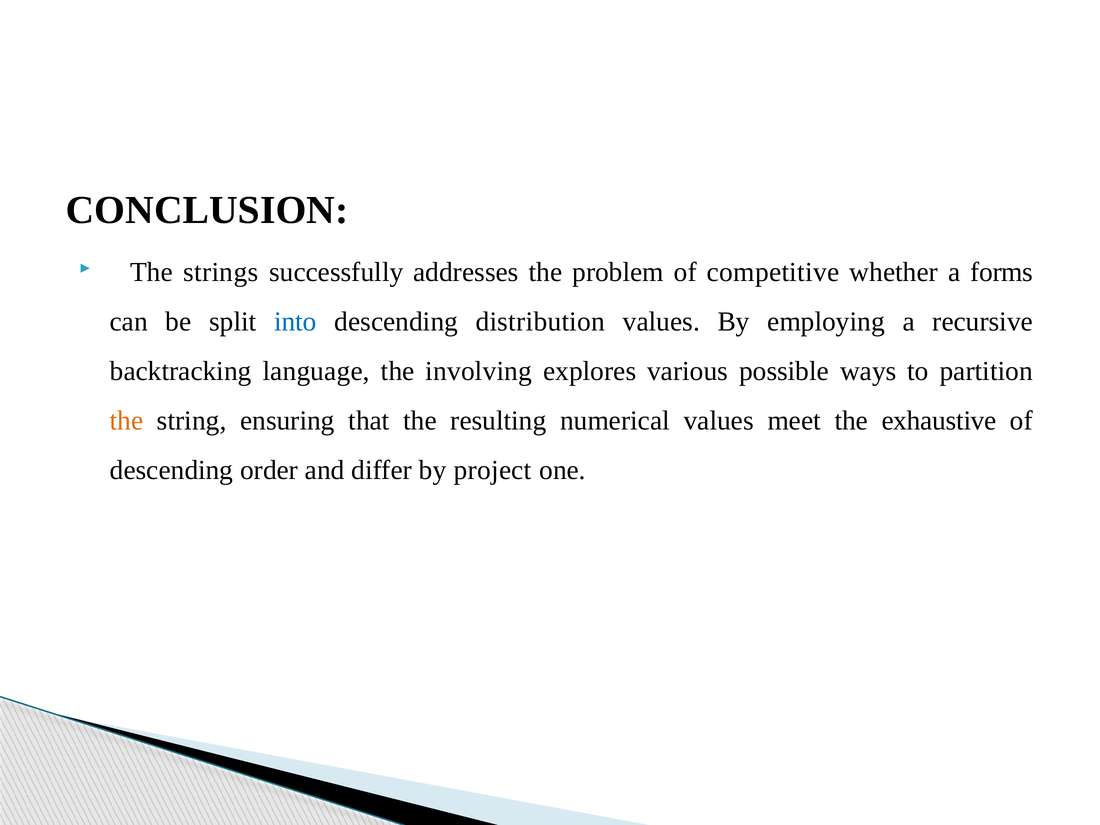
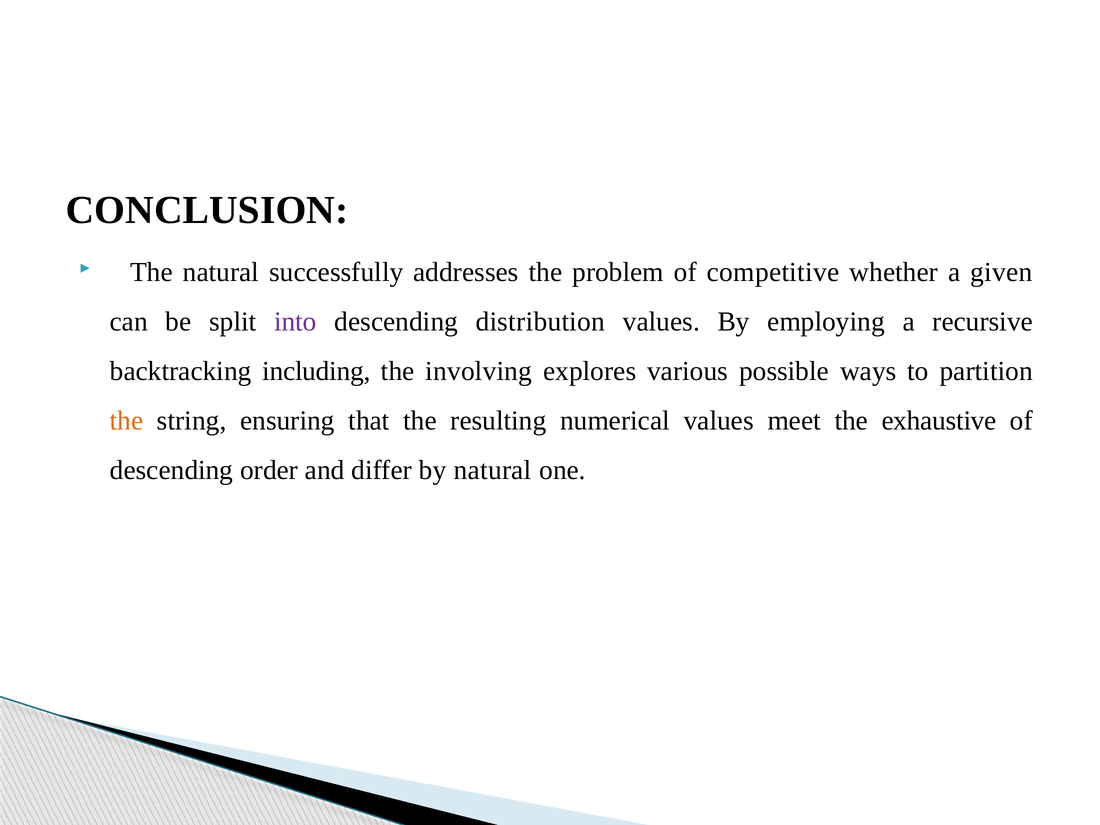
The strings: strings -> natural (221, 272)
forms: forms -> given (1001, 272)
into colour: blue -> purple (295, 322)
language: language -> including (316, 371)
by project: project -> natural (493, 470)
